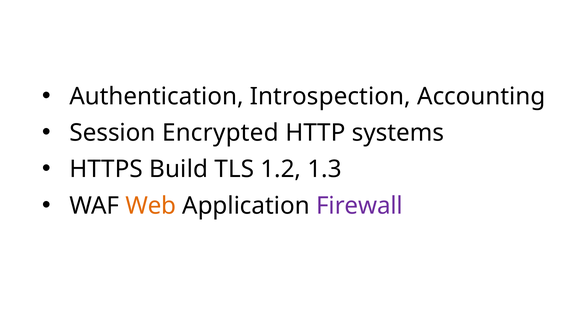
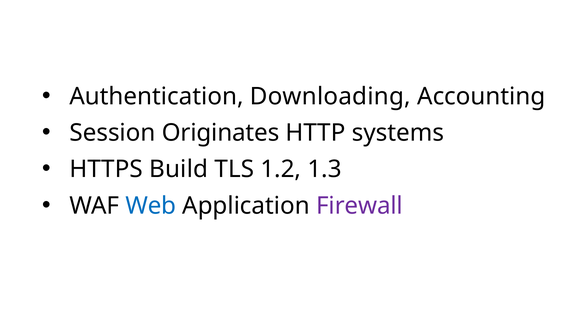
Introspection: Introspection -> Downloading (330, 96)
Encrypted: Encrypted -> Originates (221, 133)
Web colour: orange -> blue (151, 205)
